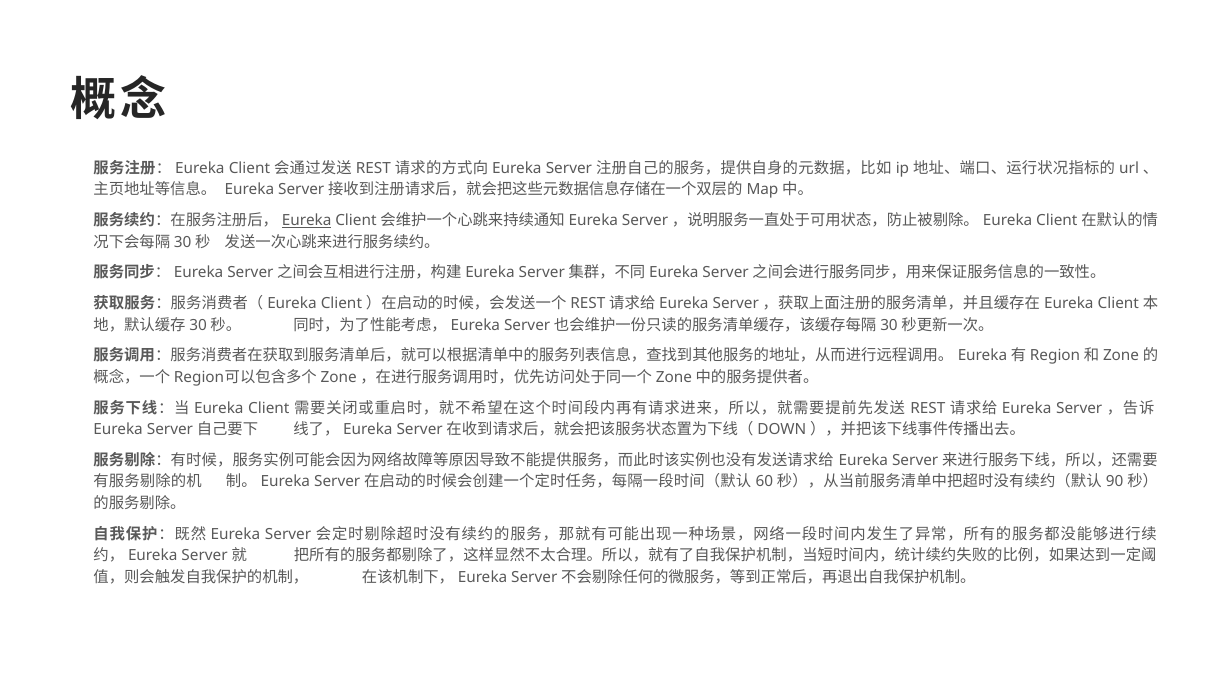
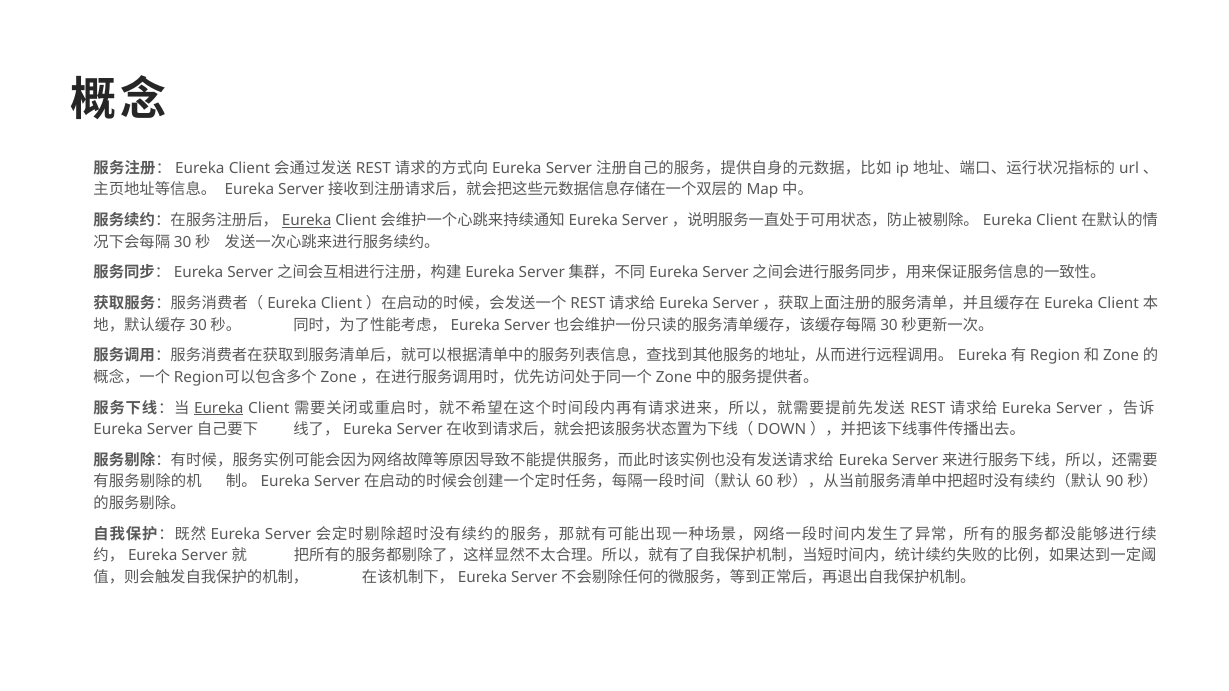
Eureka underline: none -> present (219, 408)
